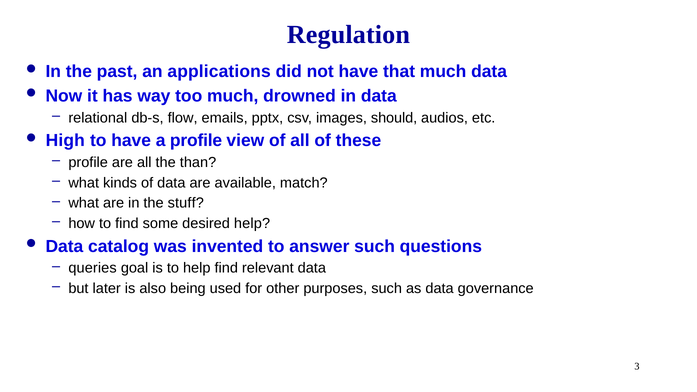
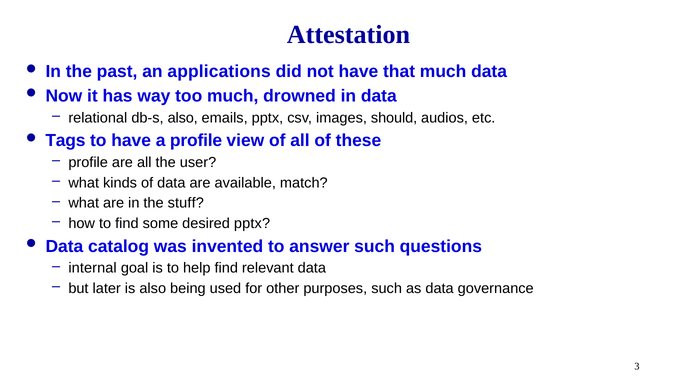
Regulation: Regulation -> Attestation (348, 34)
db-s flow: flow -> also (183, 118)
High: High -> Tags (65, 141)
than: than -> user (198, 162)
desired help: help -> pptx (252, 223)
queries: queries -> internal (93, 268)
